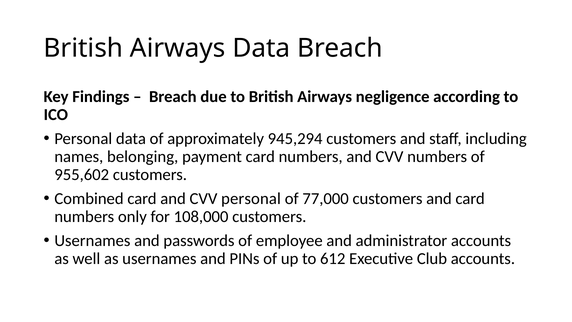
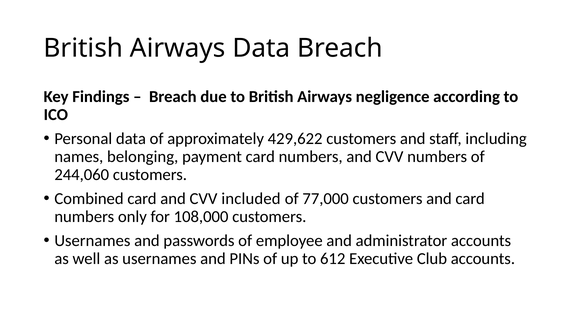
945,294: 945,294 -> 429,622 (295, 139)
955,602: 955,602 -> 244,060 (82, 175)
CVV personal: personal -> included (251, 199)
